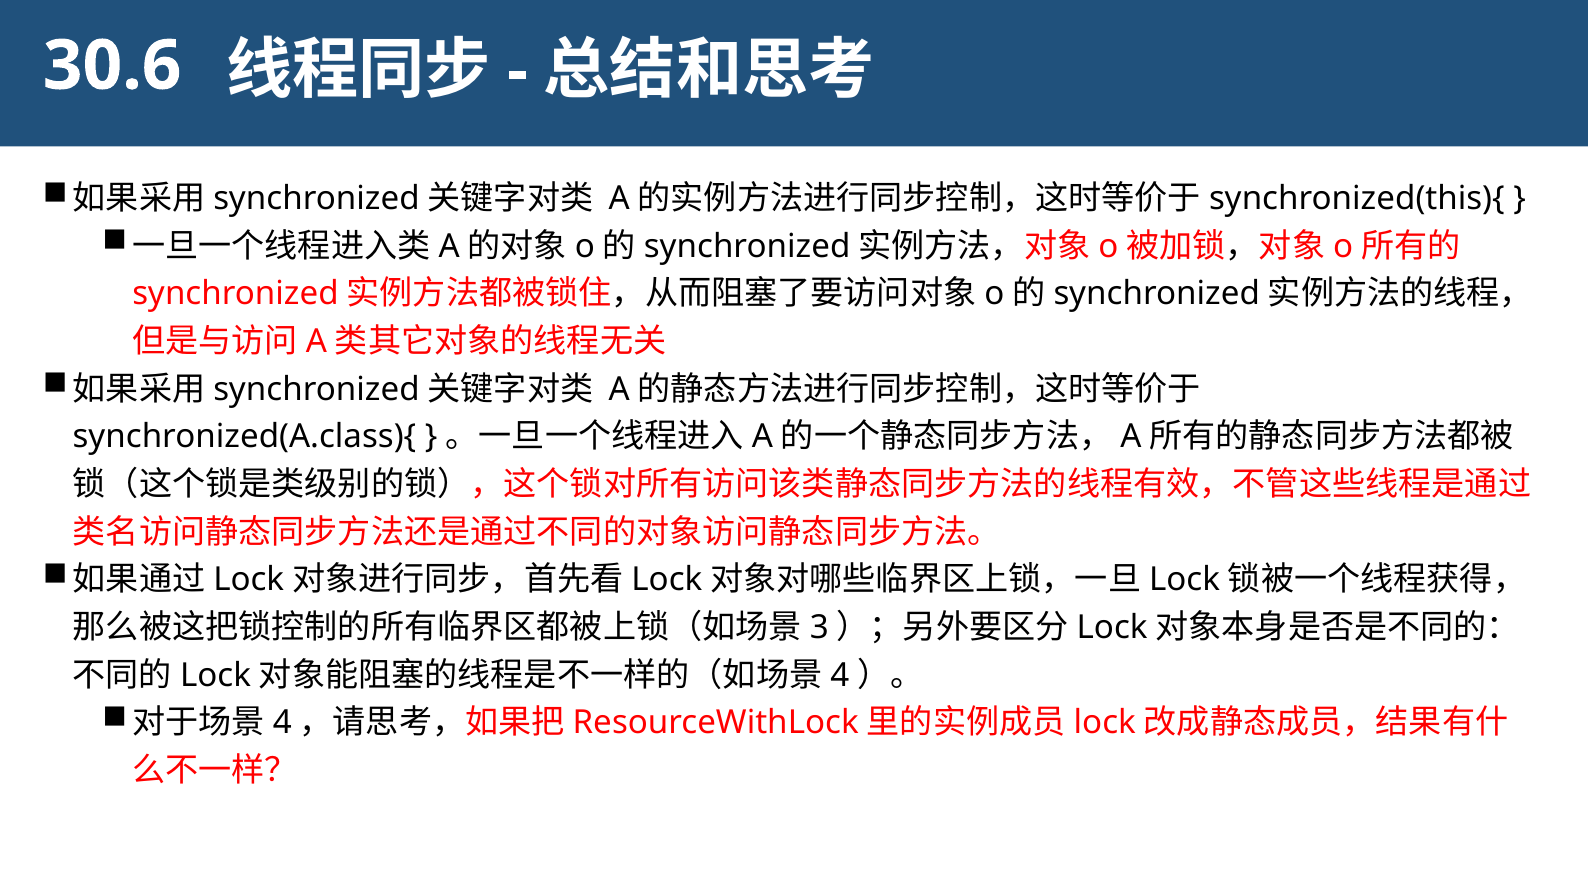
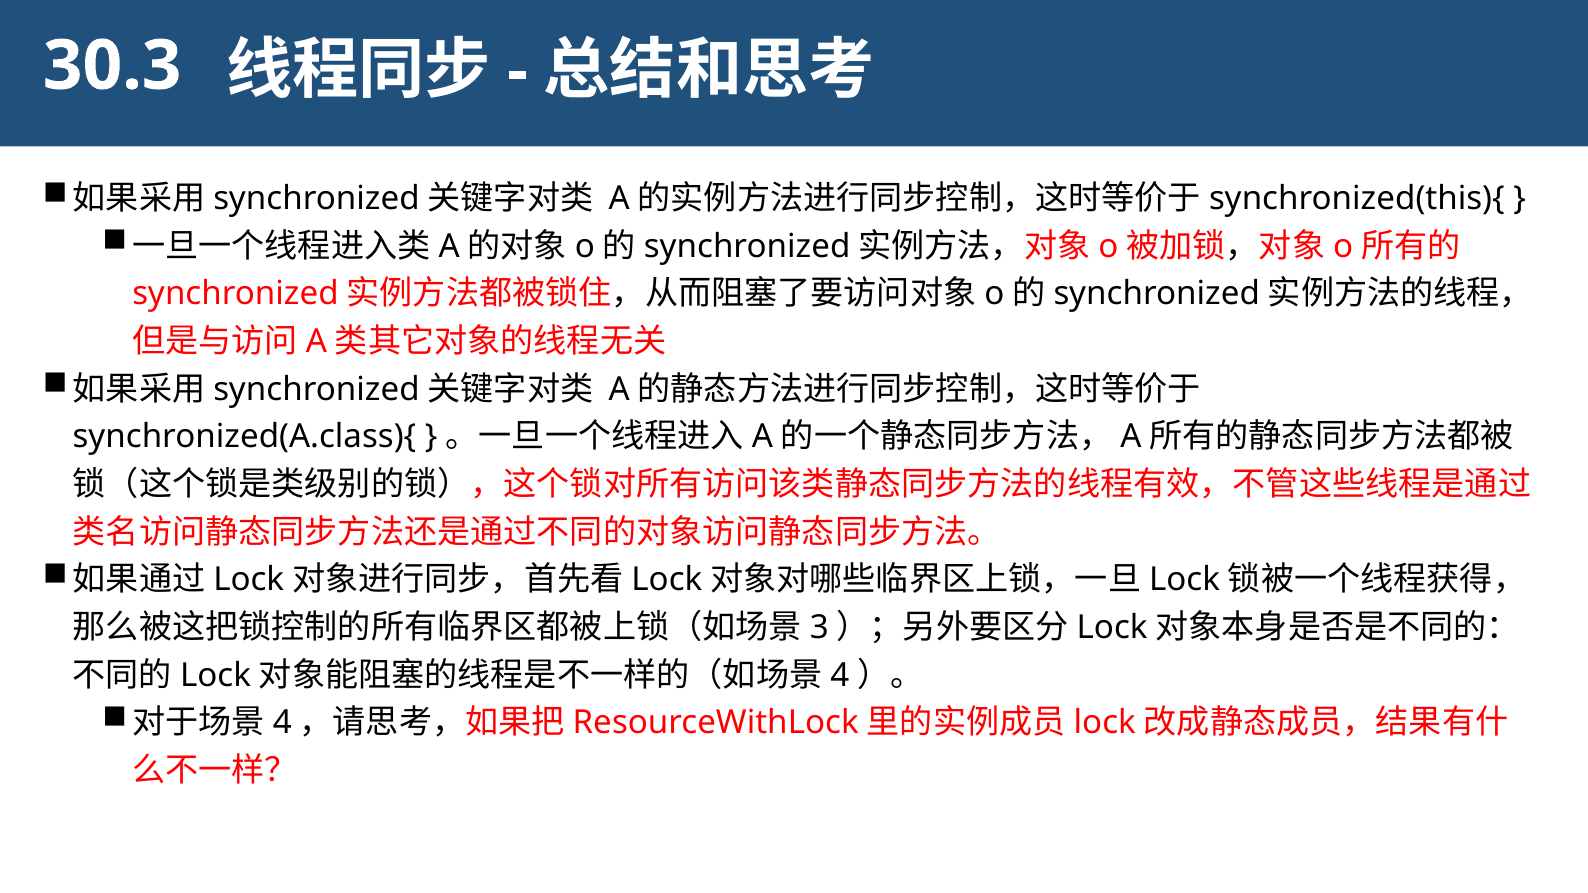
30.6: 30.6 -> 30.3 (112, 66)
